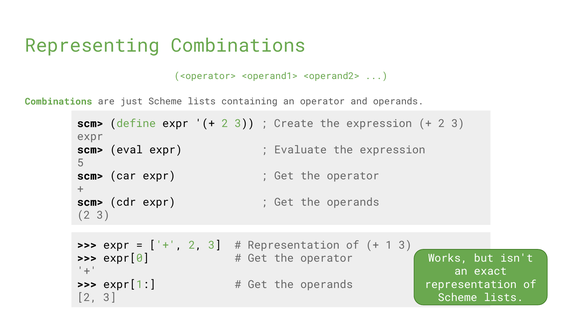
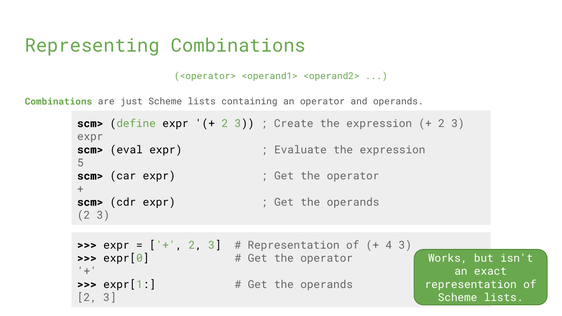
1: 1 -> 4 (389, 245)
